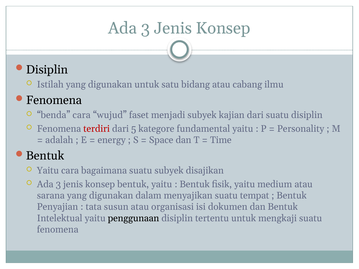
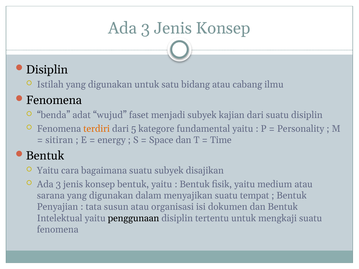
benda cara: cara -> adat (82, 115)
terdiri colour: red -> orange (97, 129)
adalah: adalah -> sitiran (59, 140)
